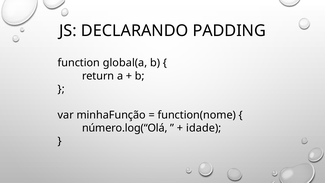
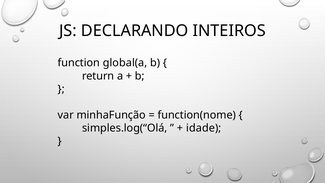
PADDING: PADDING -> INTEIROS (229, 31)
número.log(“Olá: número.log(“Olá -> simples.log(“Olá (125, 128)
